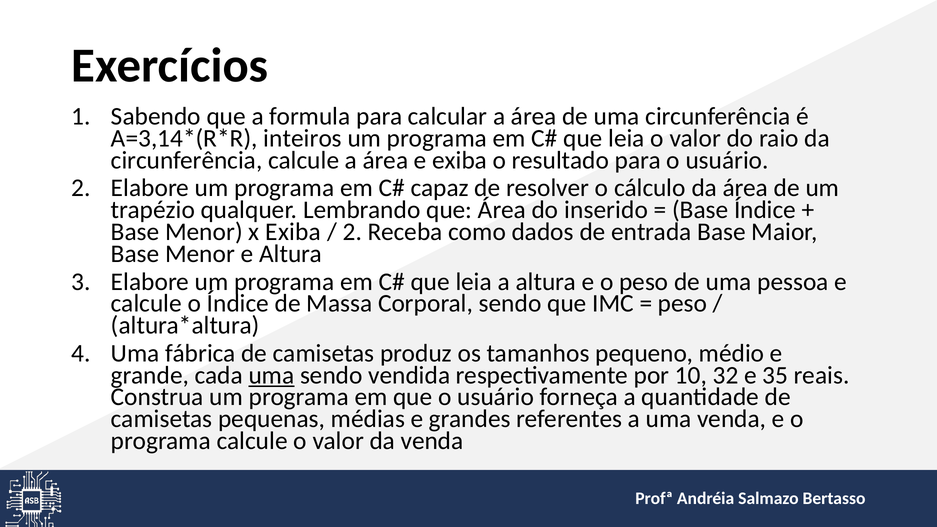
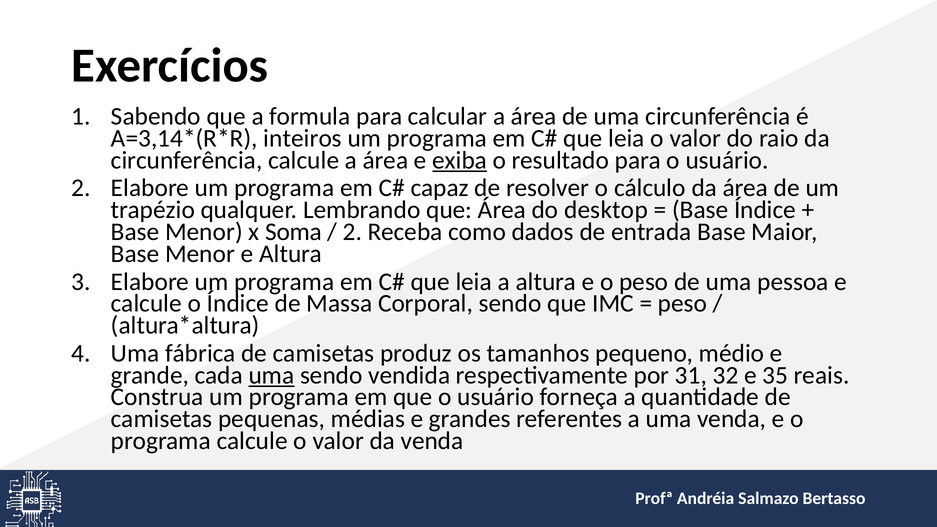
exiba underline: none -> present (460, 160)
inserido: inserido -> desktop (606, 210)
x Exiba: Exiba -> Soma (294, 232)
10: 10 -> 31 (691, 375)
